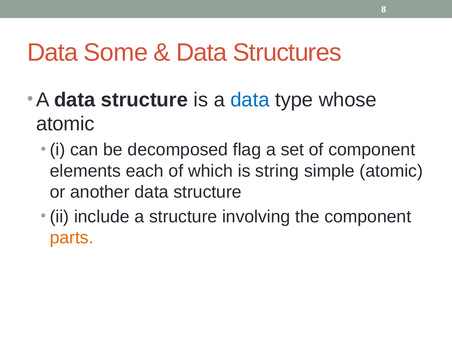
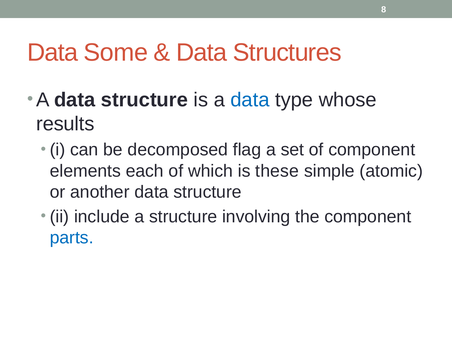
atomic: atomic -> results (65, 124)
string: string -> these (277, 171)
parts colour: orange -> blue (72, 238)
